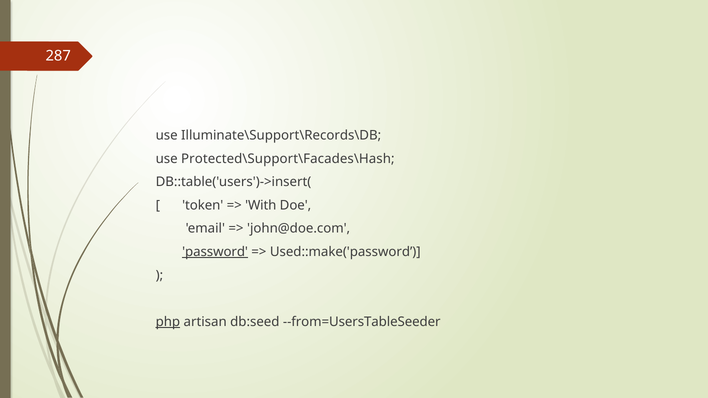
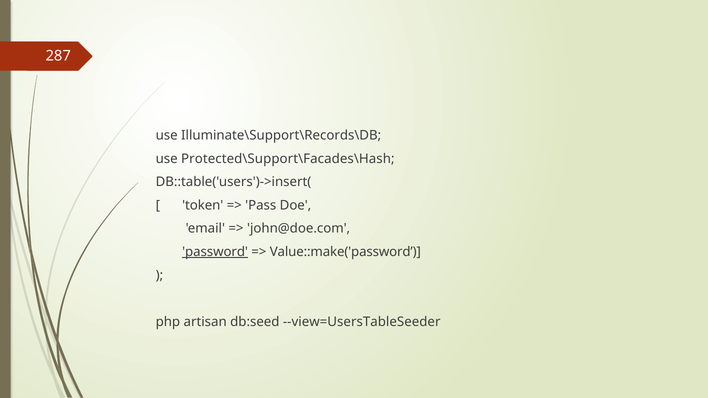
With: With -> Pass (261, 205)
Used::make('password: Used::make('password -> Value::make('password (345, 252)
php underline: present -> none (168, 322)
--from=UsersTableSeeder: --from=UsersTableSeeder -> --view=UsersTableSeeder (362, 322)
